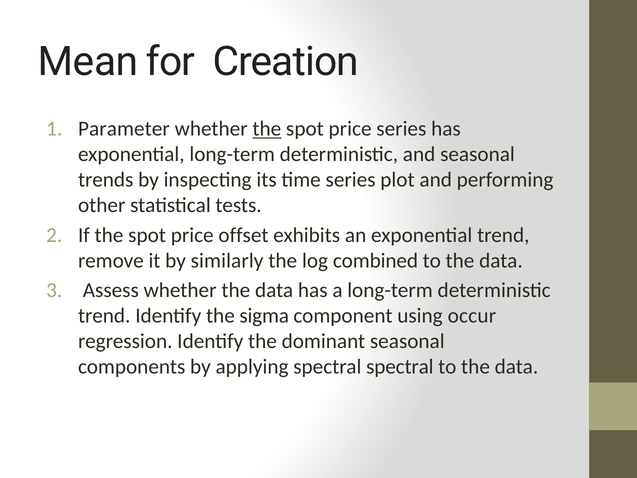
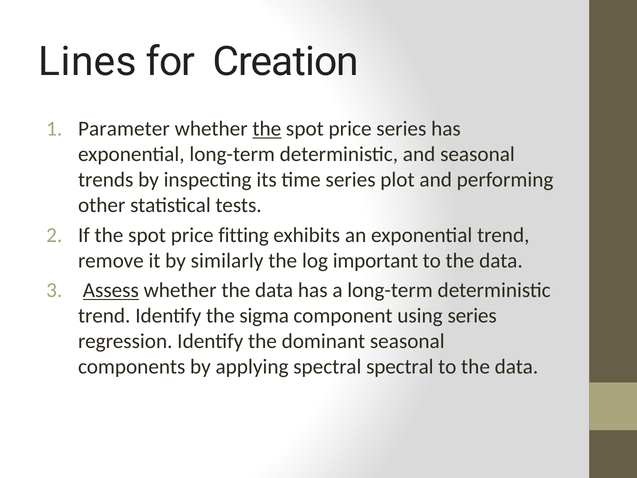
Mean: Mean -> Lines (88, 62)
offset: offset -> fitting (244, 235)
combined: combined -> important (376, 261)
Assess underline: none -> present (111, 290)
using occur: occur -> series (472, 316)
